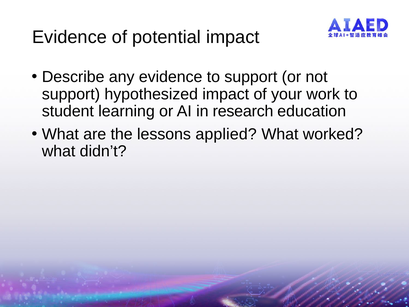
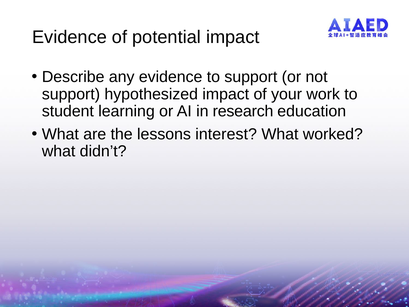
applied: applied -> interest (226, 134)
